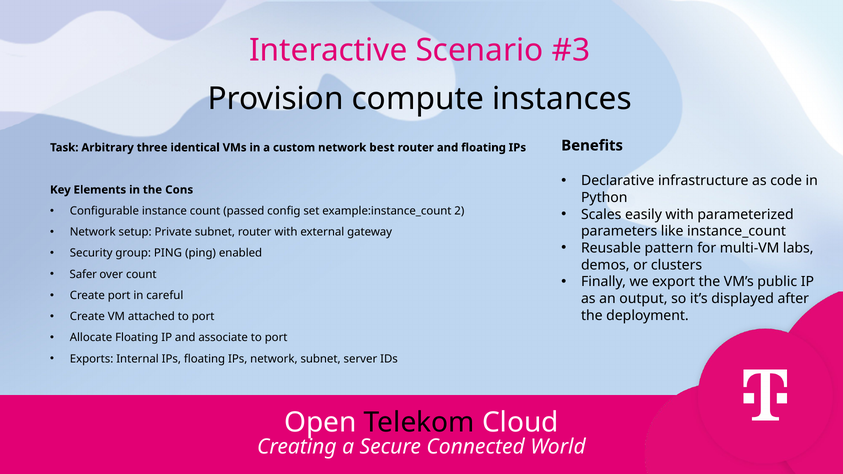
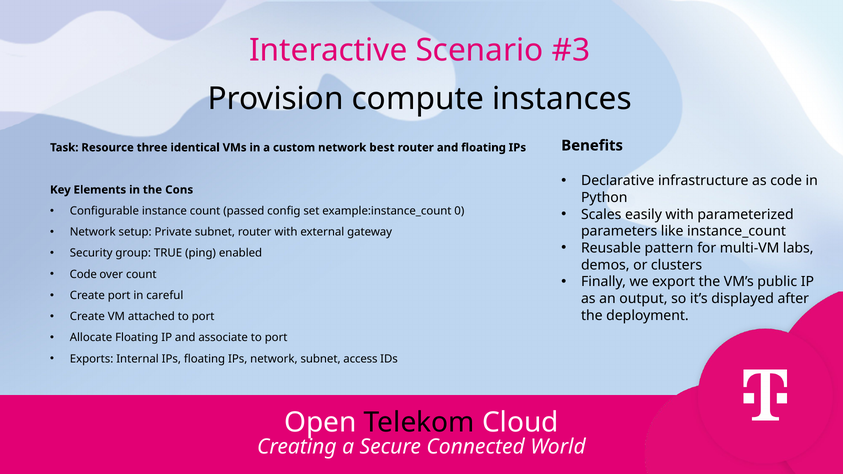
Arbitrary: Arbitrary -> Resource (108, 148)
2: 2 -> 0 (459, 211)
group PING: PING -> TRUE (168, 253)
Safer: Safer -> Code (83, 274)
server: server -> access (360, 359)
